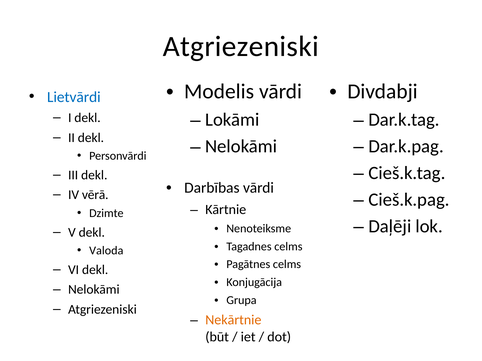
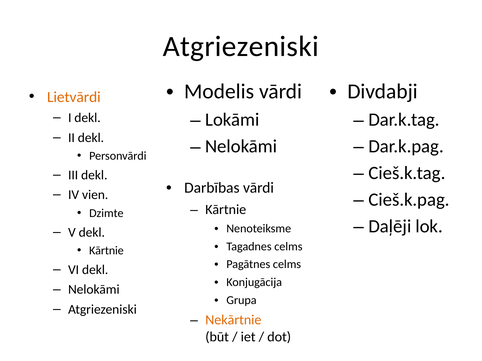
Lietvārdi colour: blue -> orange (74, 97)
vērā: vērā -> vien (95, 195)
Valoda: Valoda -> Kārtnie (106, 251)
